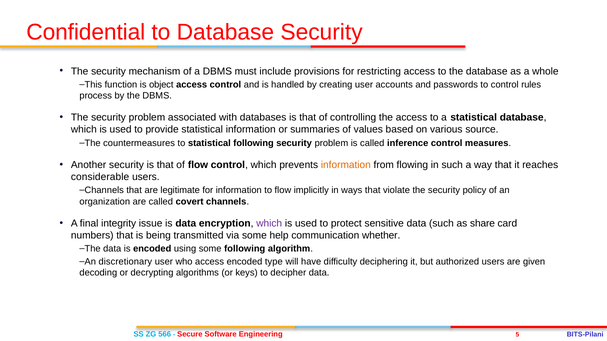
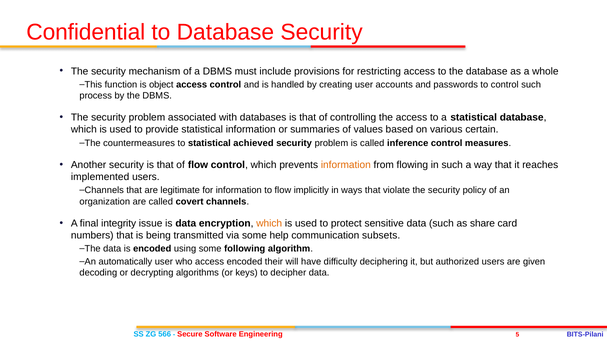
control rules: rules -> such (531, 85)
source: source -> certain (482, 130)
statistical following: following -> achieved (253, 143)
considerable: considerable -> implemented (100, 177)
which colour: purple -> orange (269, 224)
whether: whether -> subsets (381, 236)
discretionary: discretionary -> automatically (125, 262)
type: type -> their (274, 262)
